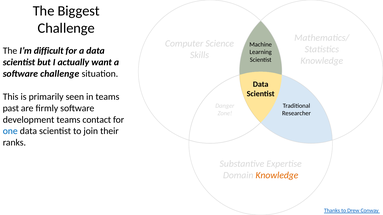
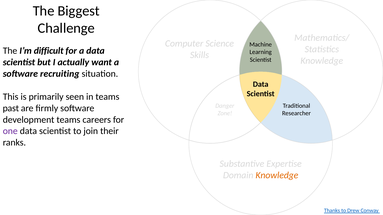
software challenge: challenge -> recruiting (60, 74)
contact: contact -> careers (97, 120)
one colour: blue -> purple (10, 131)
